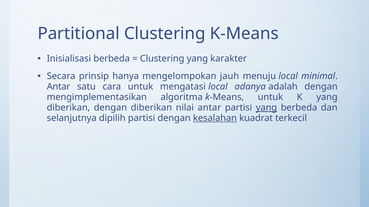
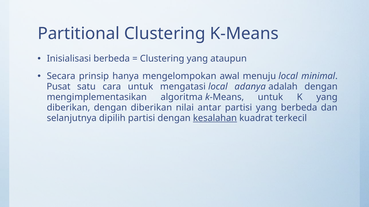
karakter: karakter -> ataupun (229, 59)
jauh: jauh -> awal (230, 76)
Antar: Antar -> Pusat (59, 87)
yang underline: present -> none (266, 108)
